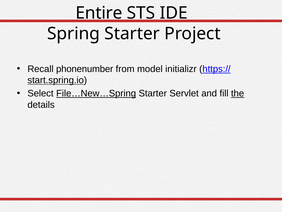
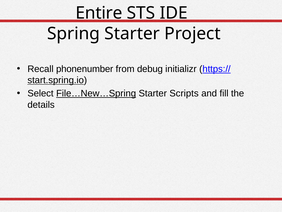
model: model -> debug (150, 69)
Servlet: Servlet -> Scripts (184, 93)
the underline: present -> none (238, 93)
